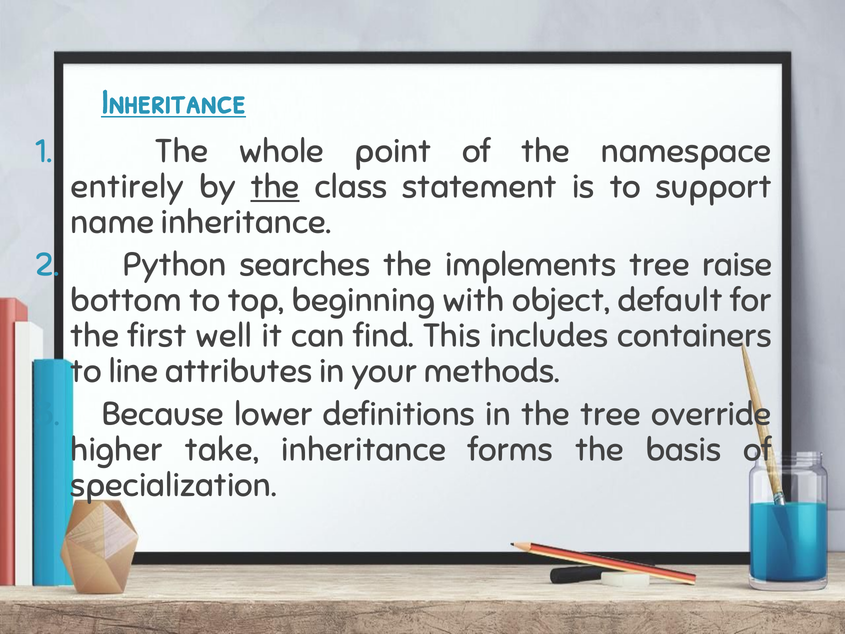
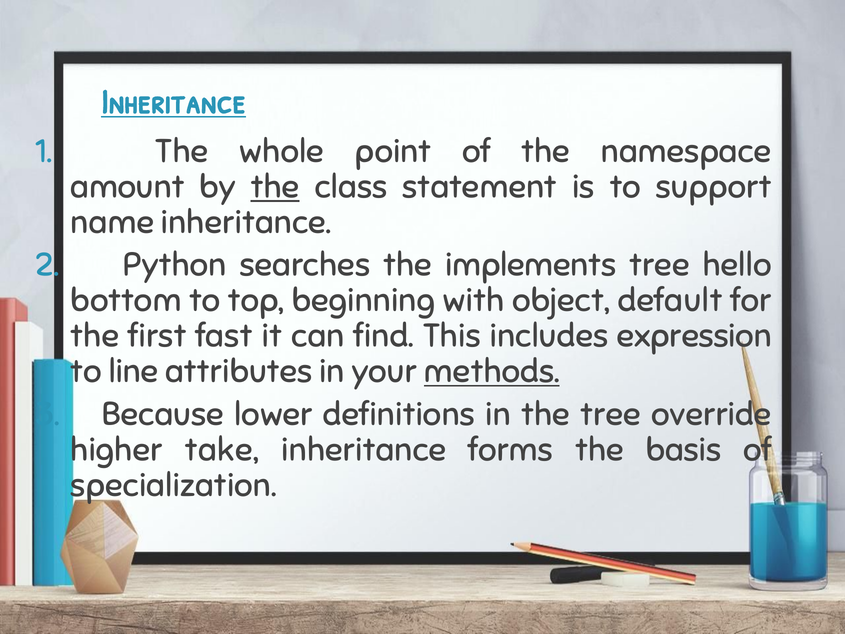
entirely: entirely -> amount (128, 187)
raise: raise -> hello (737, 265)
well: well -> fast (224, 336)
containers: containers -> expression (694, 336)
methods underline: none -> present (492, 371)
